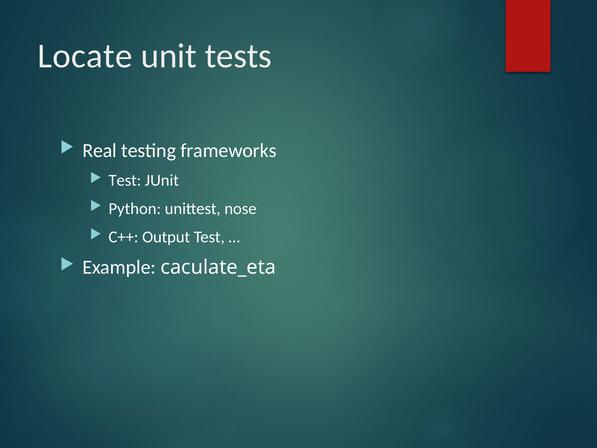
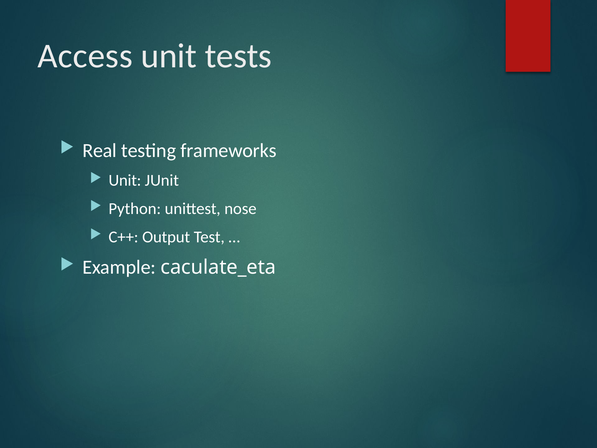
Locate: Locate -> Access (85, 56)
Test: Test -> Unit (125, 180)
